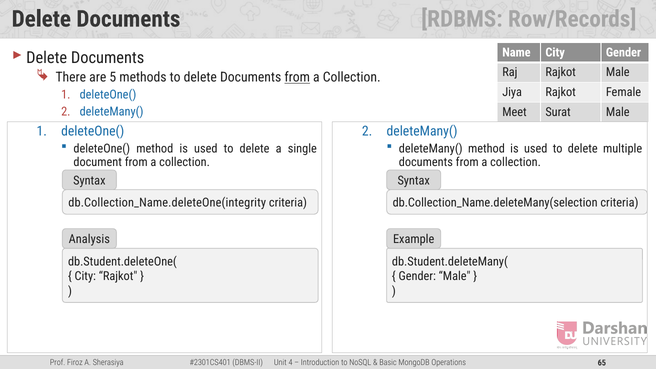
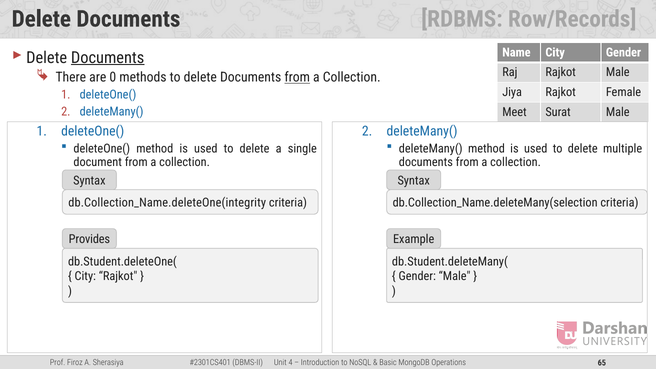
Documents underline: none -> present (108, 58)
5: 5 -> 0 (113, 77)
Analysis: Analysis -> Provides (89, 239)
